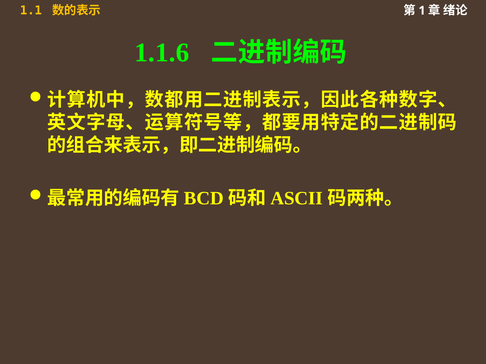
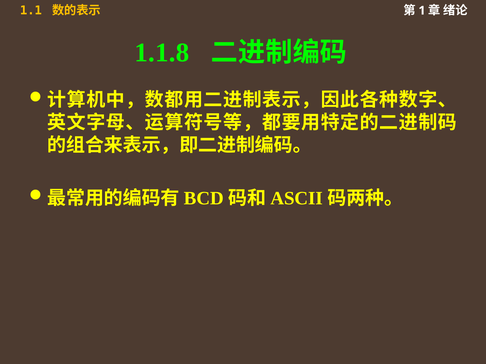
1.1.6: 1.1.6 -> 1.1.8 (162, 53)
